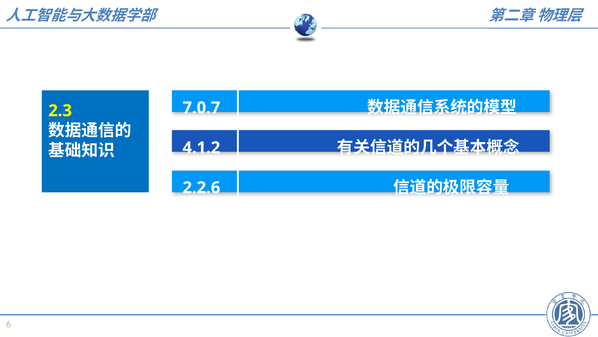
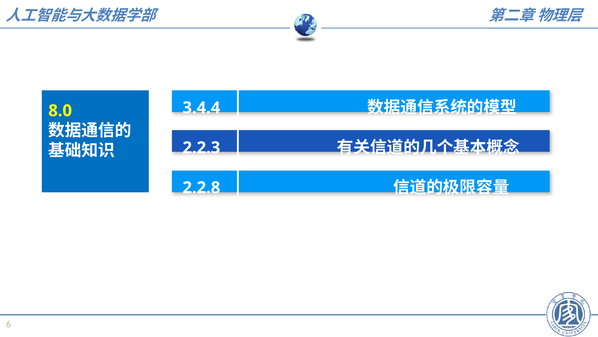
7.0.7: 7.0.7 -> 3.4.4 (201, 108)
2.3: 2.3 -> 8.0 (60, 111)
4.1.2: 4.1.2 -> 2.2.3 (201, 148)
2.2.6: 2.2.6 -> 2.2.8 (201, 187)
